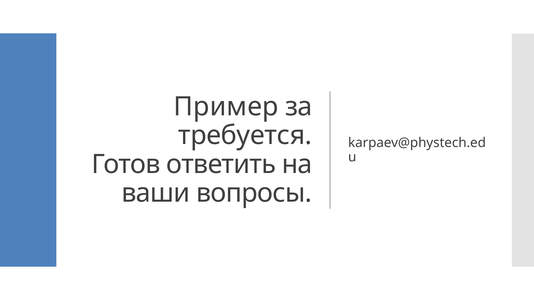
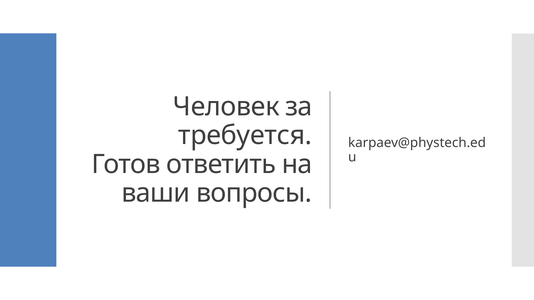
Пример: Пример -> Человек (226, 107)
